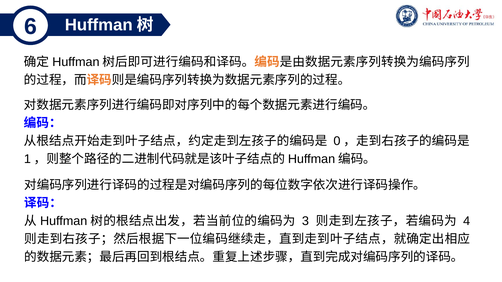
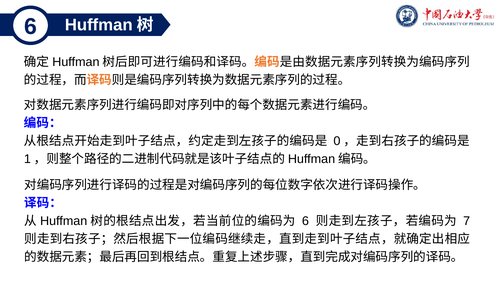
3: 3 -> 6 (305, 221)
4: 4 -> 7 (467, 221)
